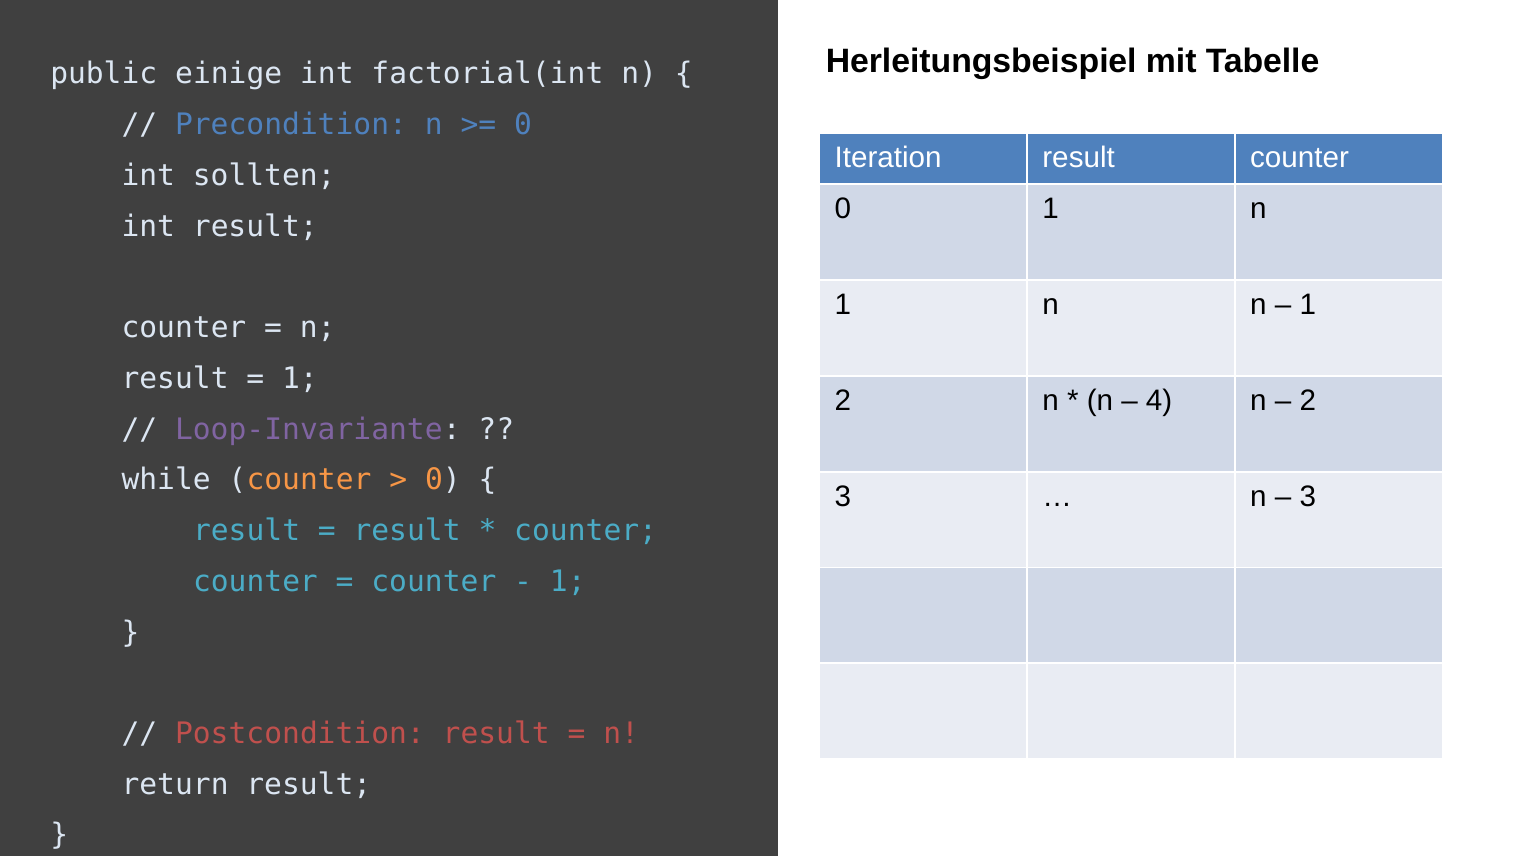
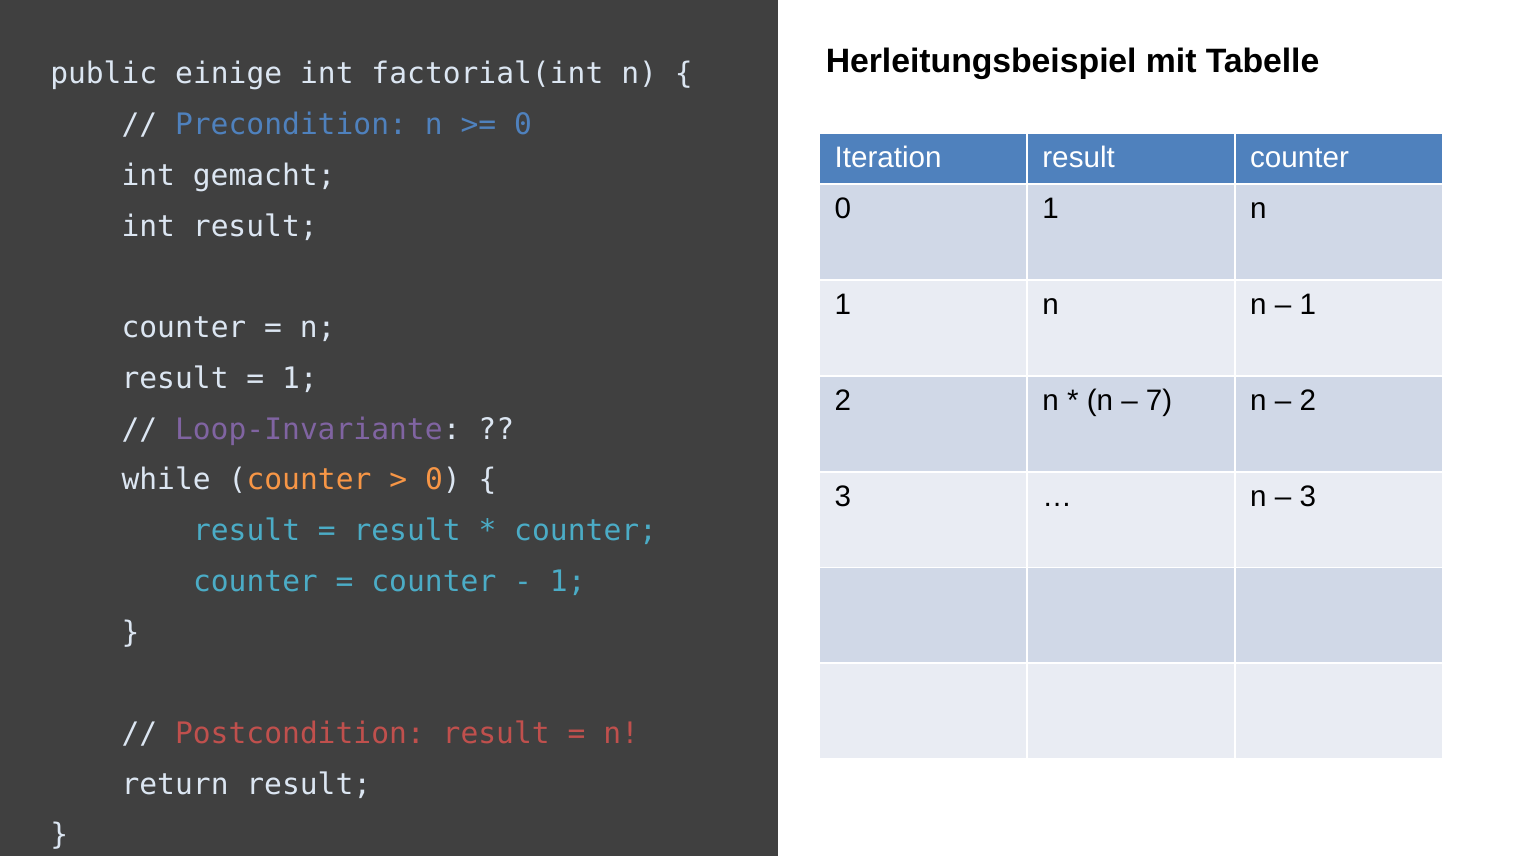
sollten: sollten -> gemacht (264, 176)
4: 4 -> 7 (1159, 401)
